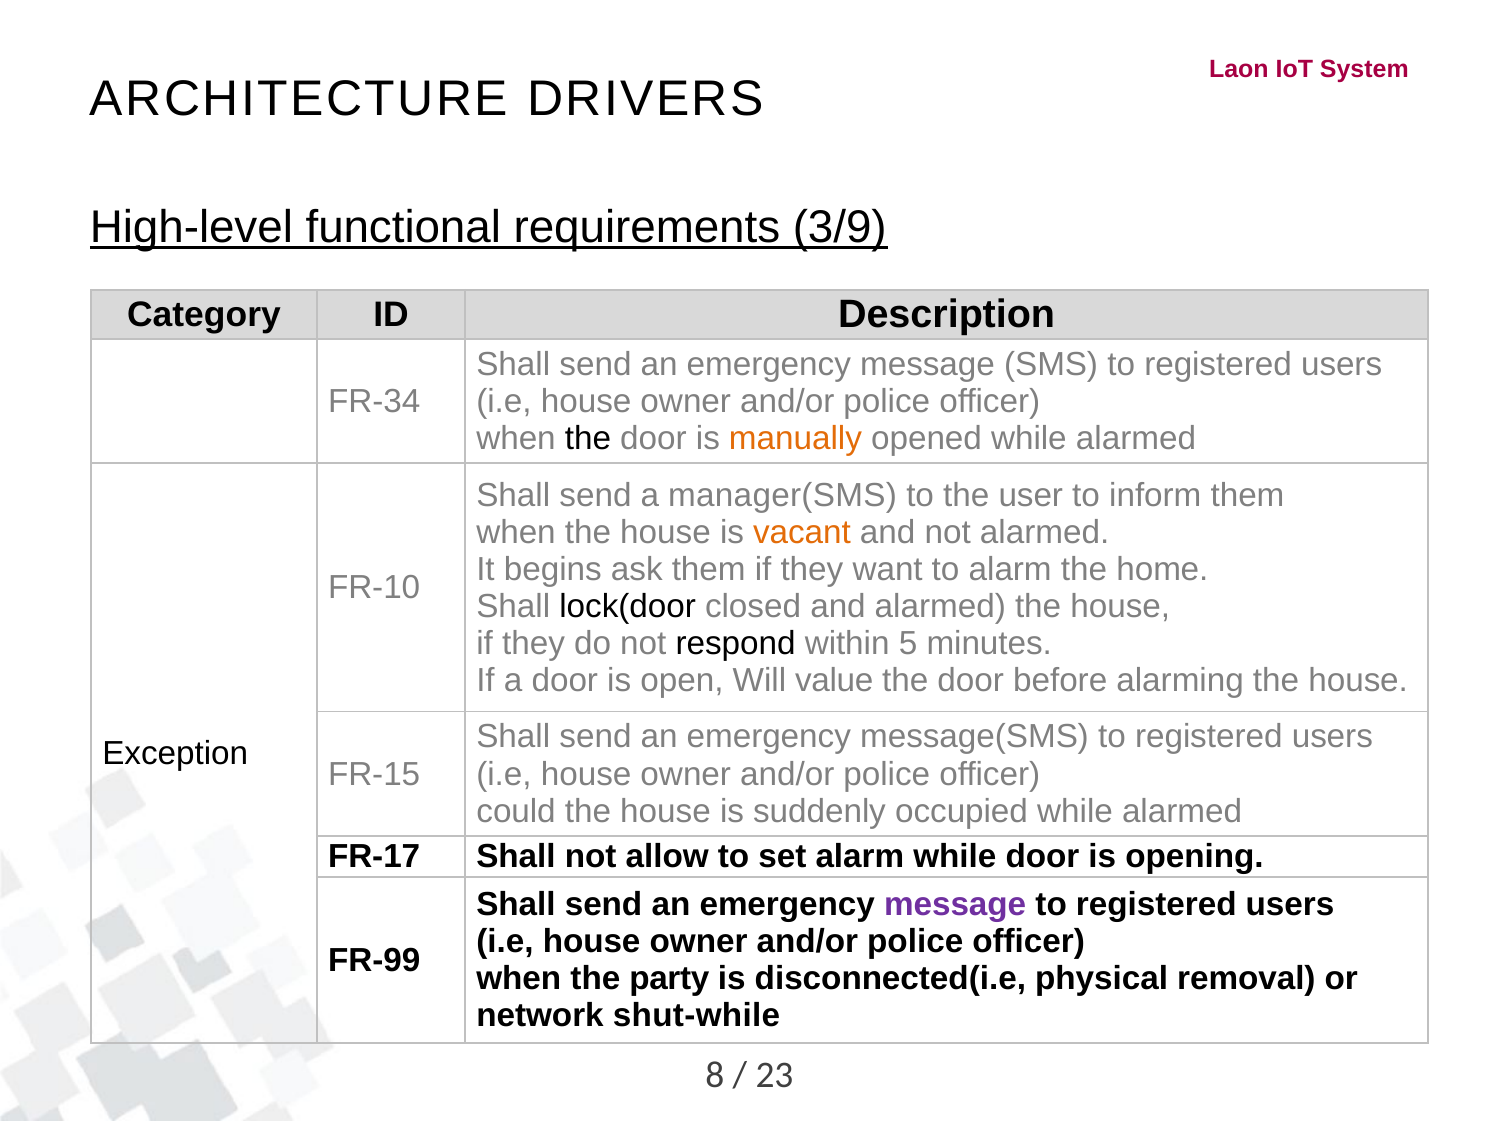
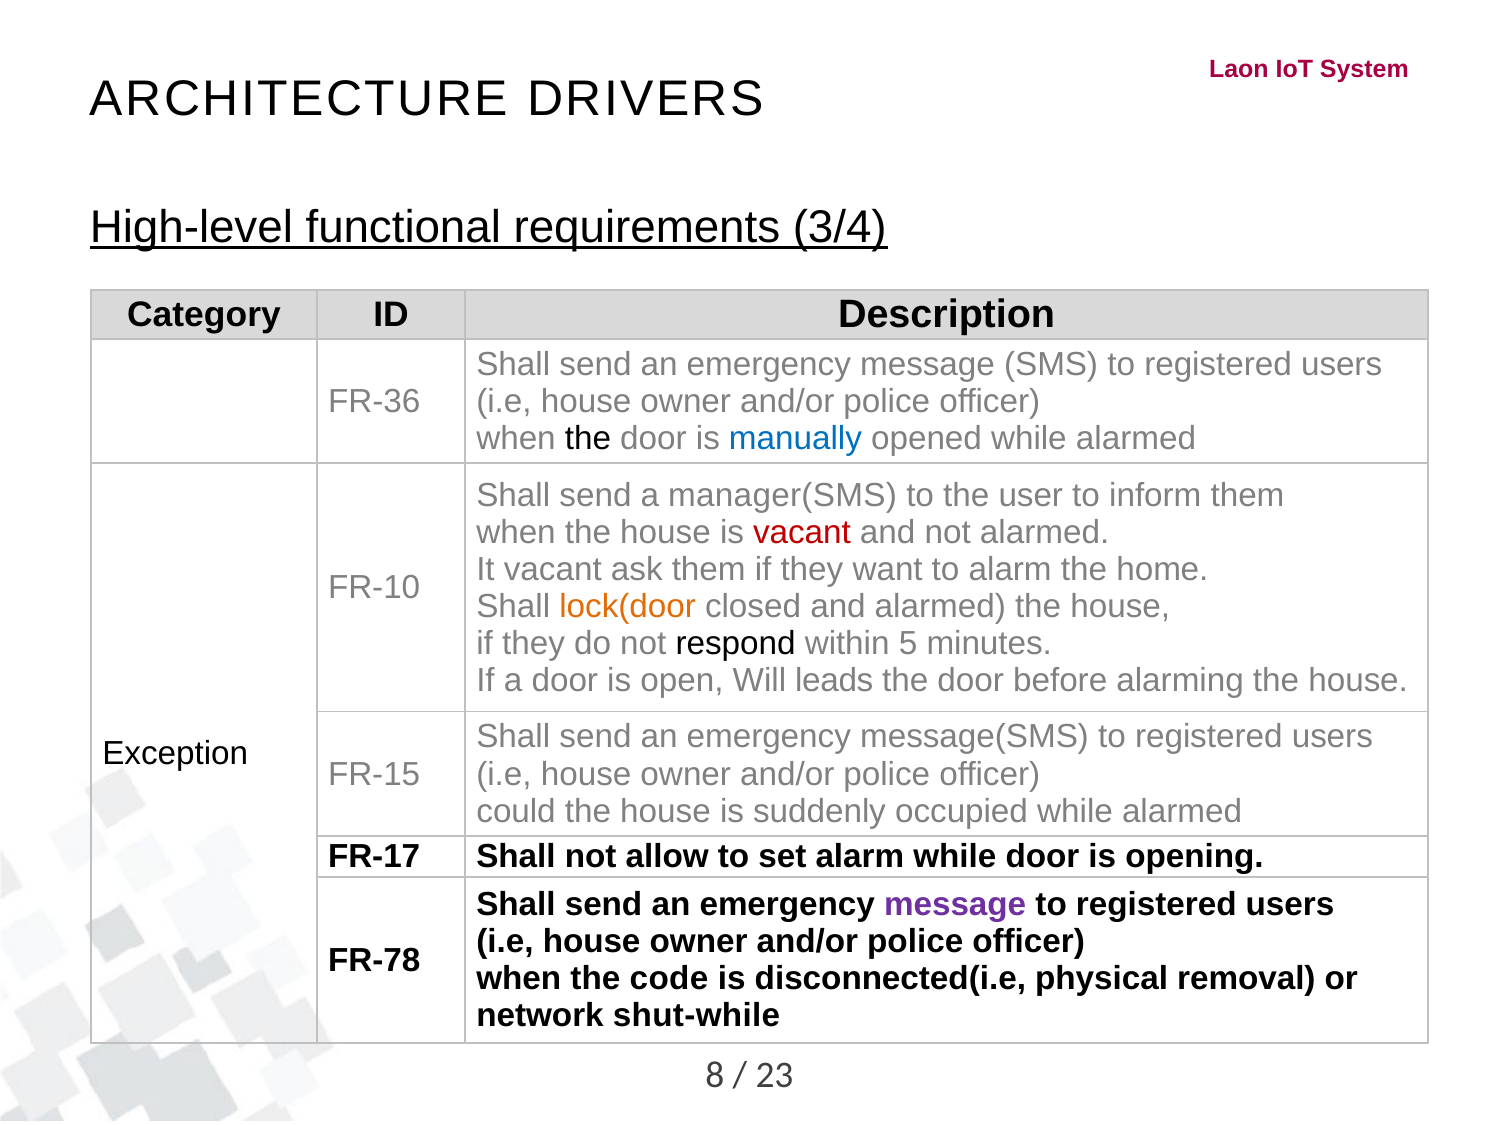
3/9: 3/9 -> 3/4 (840, 227)
FR-34: FR-34 -> FR-36 (374, 401)
manually colour: orange -> blue (795, 438)
vacant colour: orange -> red (802, 532)
It begins: begins -> vacant (553, 569)
lock(door colour: black -> orange (628, 606)
value: value -> leads (834, 680)
FR-99: FR-99 -> FR-78 (374, 960)
party: party -> code (669, 978)
